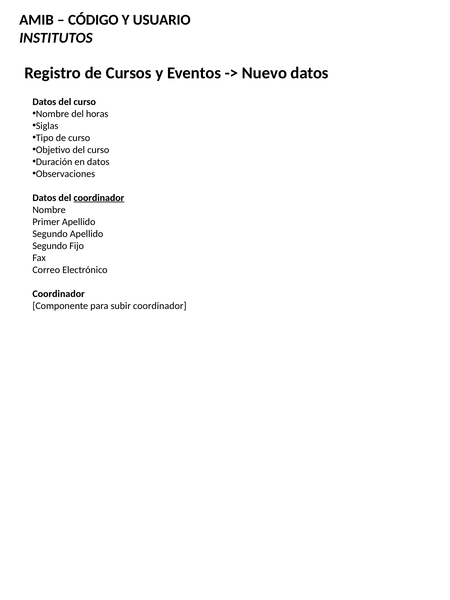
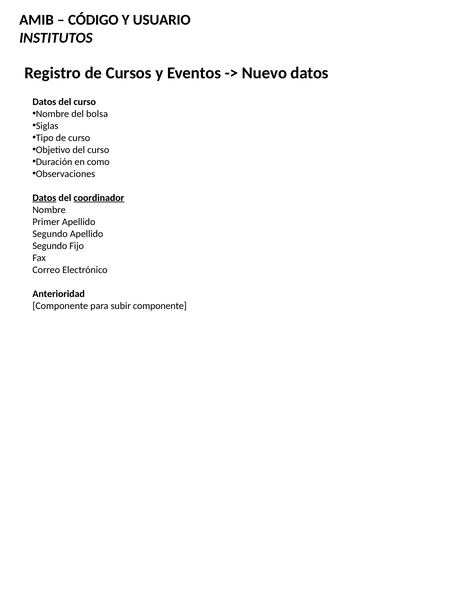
horas: horas -> bolsa (97, 114)
en datos: datos -> como (98, 162)
Datos underline: none -> present (44, 198)
Coordinador: Coordinador -> Anterioridad (59, 294)
subir coordinador: coordinador -> componente (160, 306)
